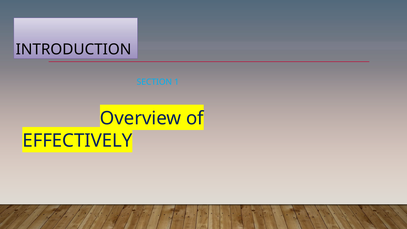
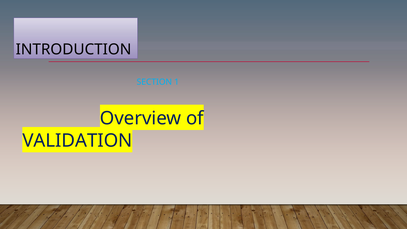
EFFECTIVELY: EFFECTIVELY -> VALIDATION (77, 141)
